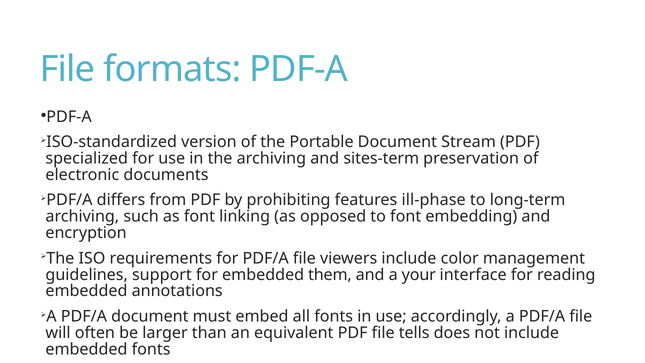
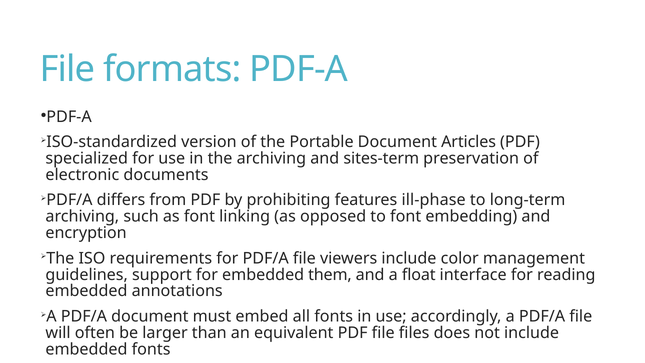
Stream: Stream -> Articles (469, 142)
your: your -> float (419, 275)
tells: tells -> files (414, 333)
